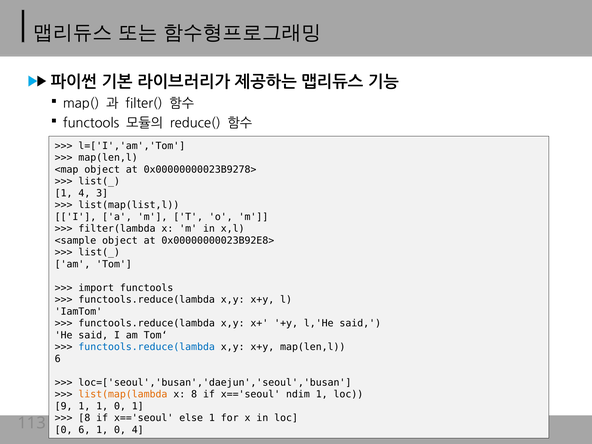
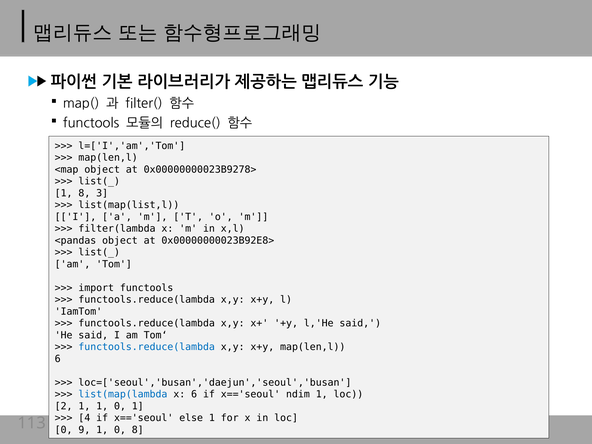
1 4: 4 -> 8 (84, 193)
<sample: <sample -> <pandas (75, 240)
list(map(lambda colour: orange -> blue (123, 394)
x 8: 8 -> 6 (194, 394)
9: 9 -> 2 (64, 406)
8: 8 -> 4 (84, 418)
0 6: 6 -> 9 (84, 430)
0 4: 4 -> 8 (138, 430)
